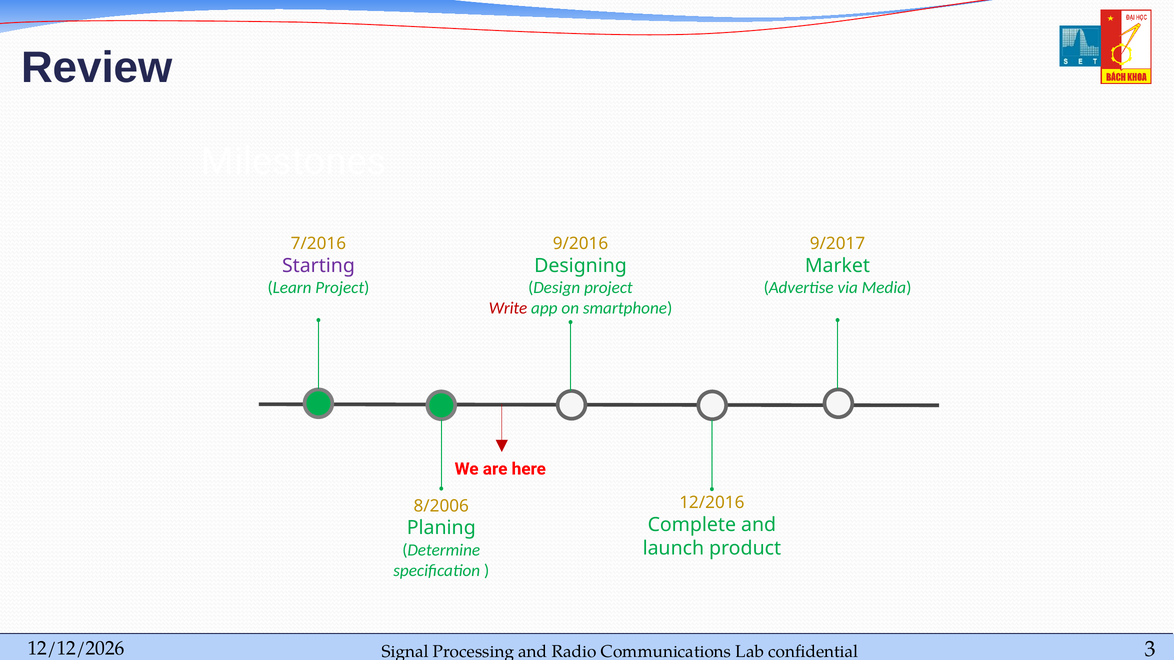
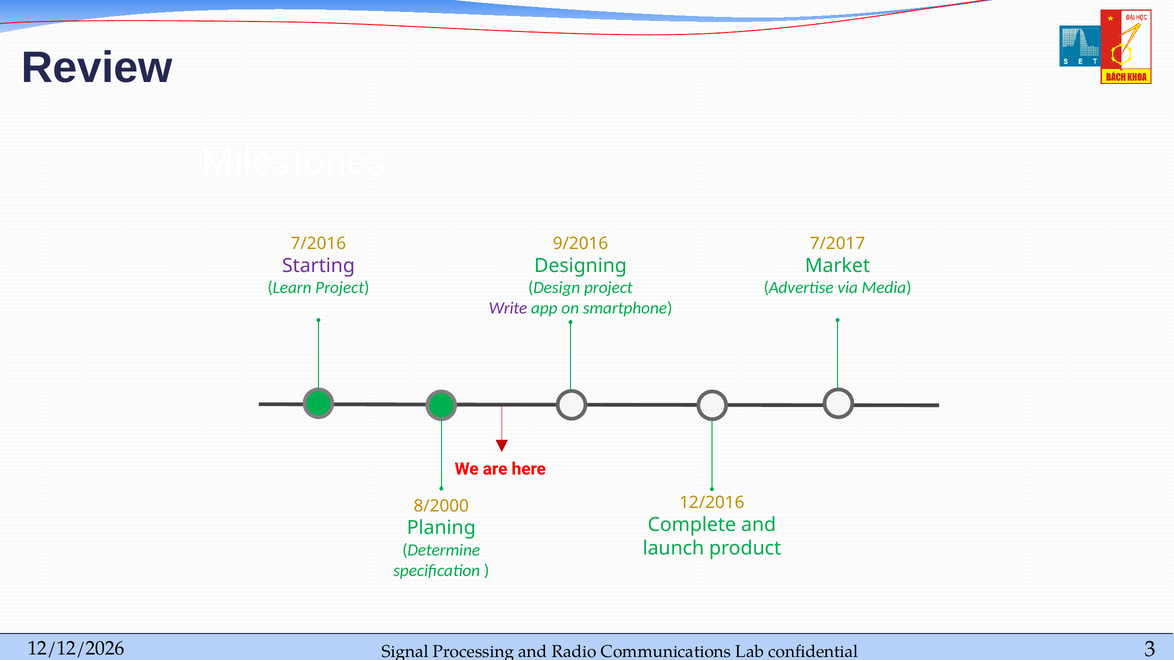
9/2017: 9/2017 -> 7/2017 (838, 244)
Write colour: red -> purple (508, 308)
8/2006: 8/2006 -> 8/2000 (441, 506)
